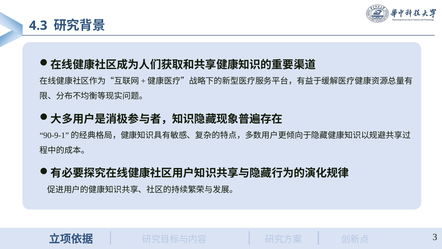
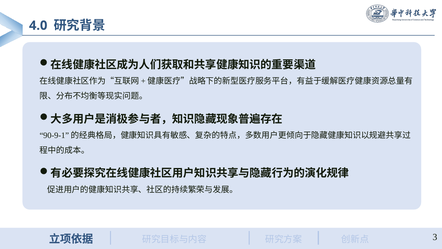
4.3: 4.3 -> 4.0 (38, 25)
